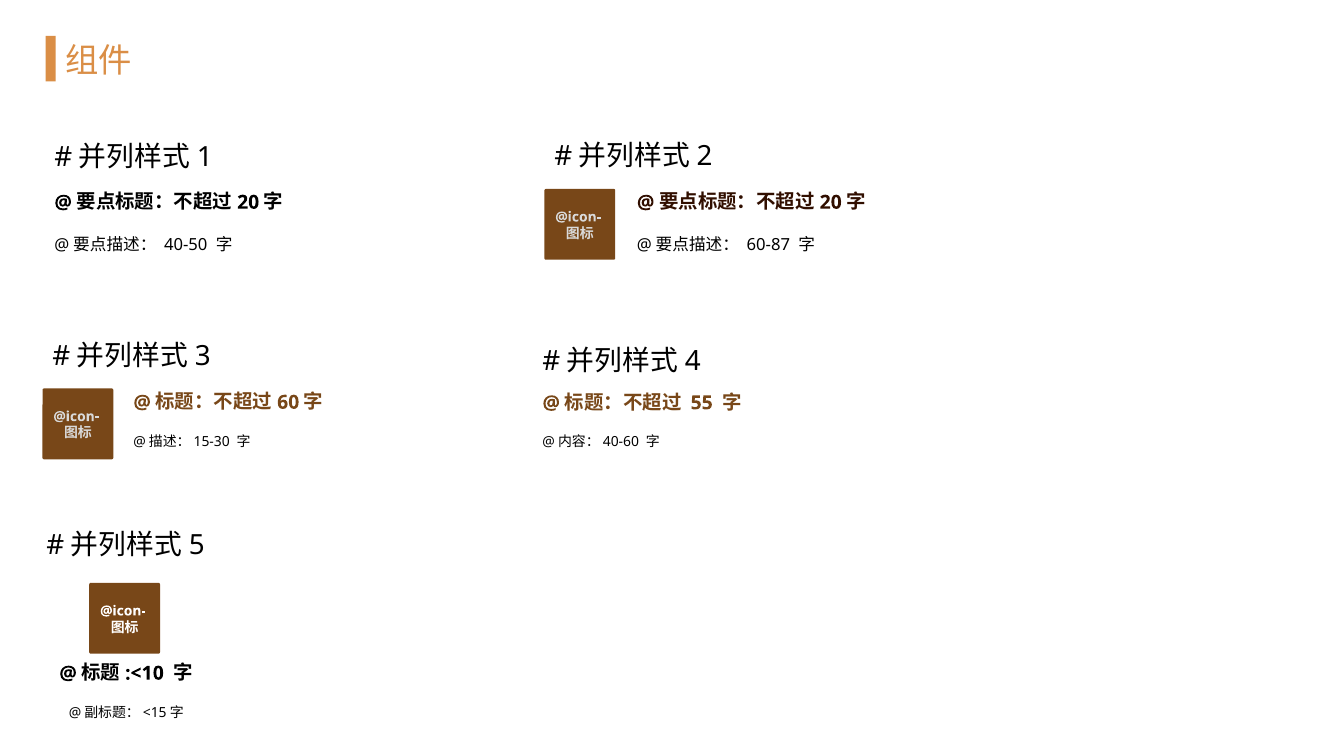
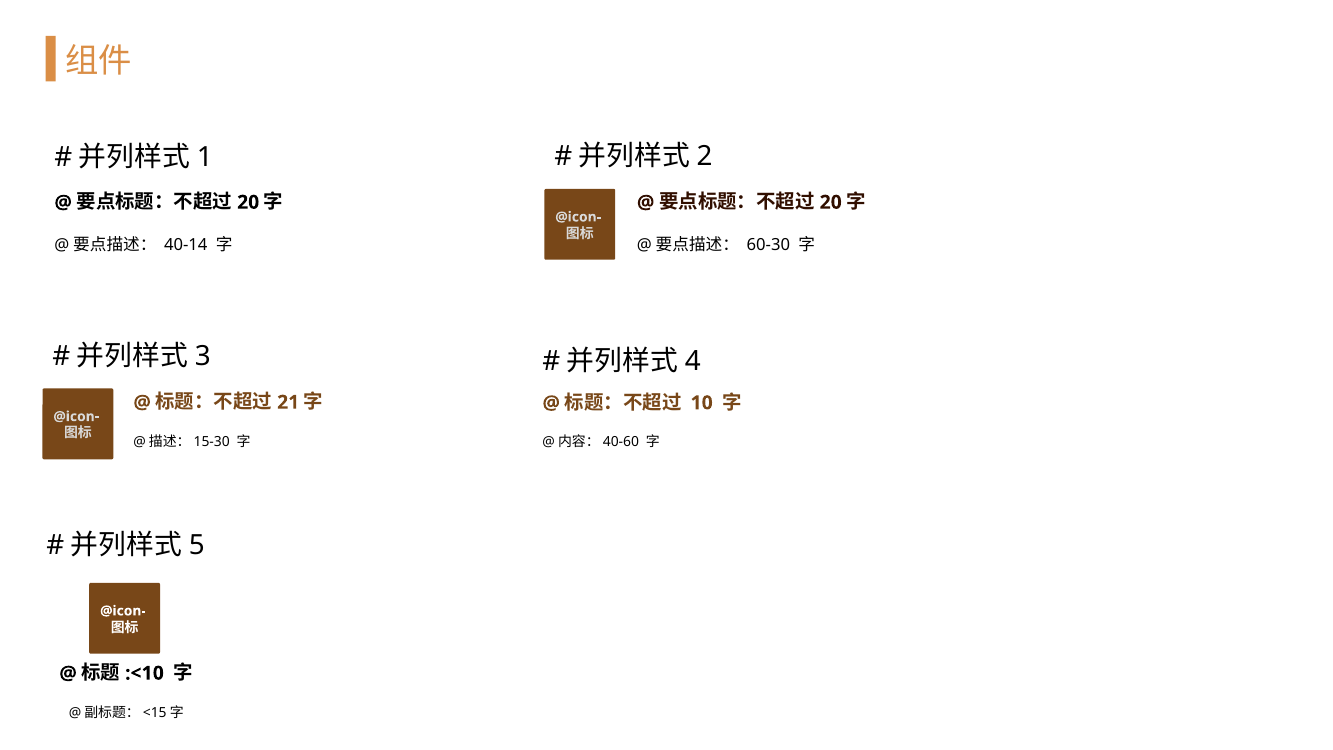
40-50: 40-50 -> 40-14 (186, 245)
60-87: 60-87 -> 60-30 (768, 245)
60: 60 -> 21 (288, 402)
55: 55 -> 10 (702, 403)
